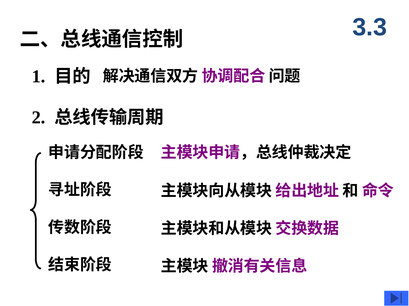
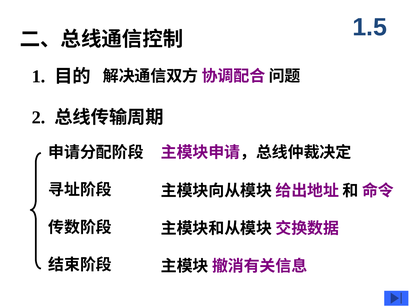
3.3: 3.3 -> 1.5 (370, 27)
